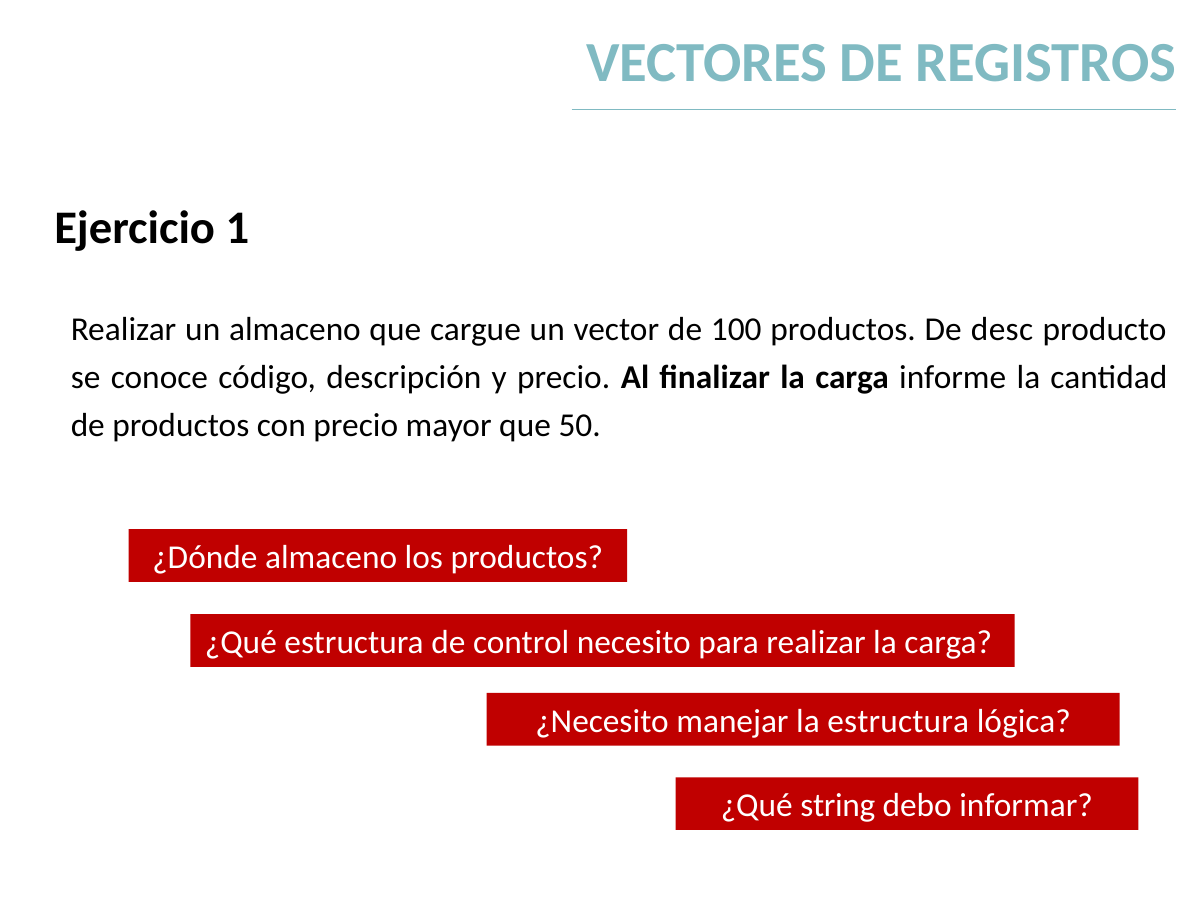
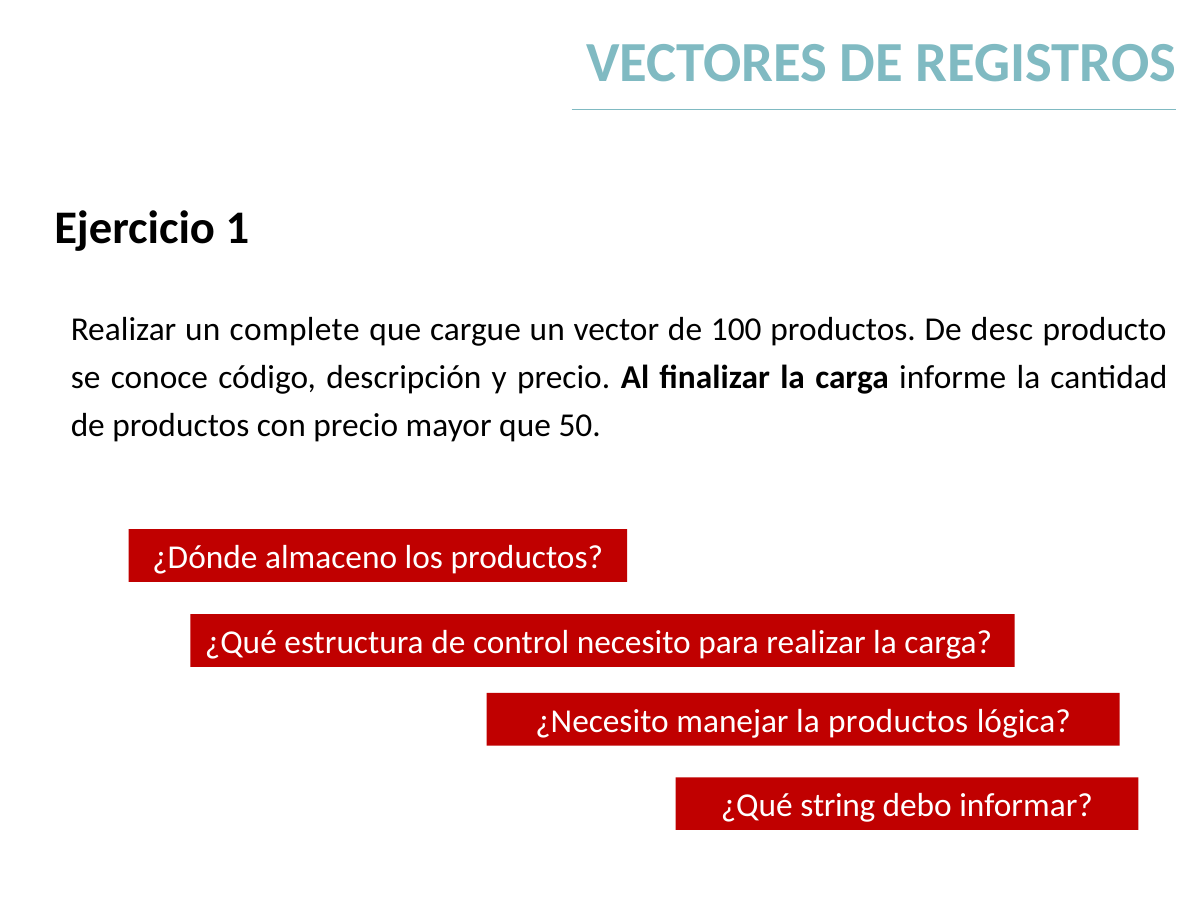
un almaceno: almaceno -> complete (295, 330)
la estructura: estructura -> productos (898, 721)
